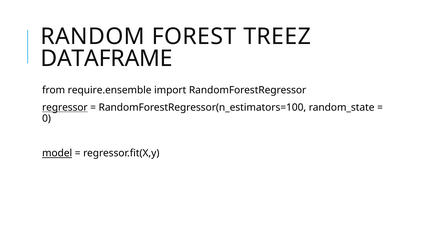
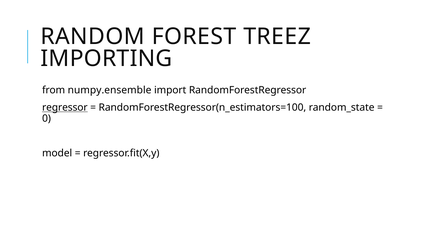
DATAFRAME: DATAFRAME -> IMPORTING (106, 58)
require.ensemble: require.ensemble -> numpy.ensemble (110, 90)
model underline: present -> none (57, 153)
